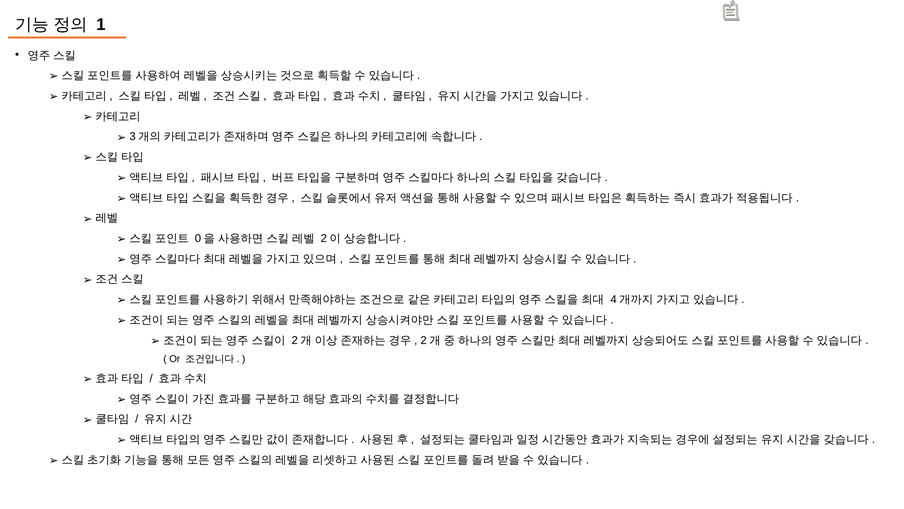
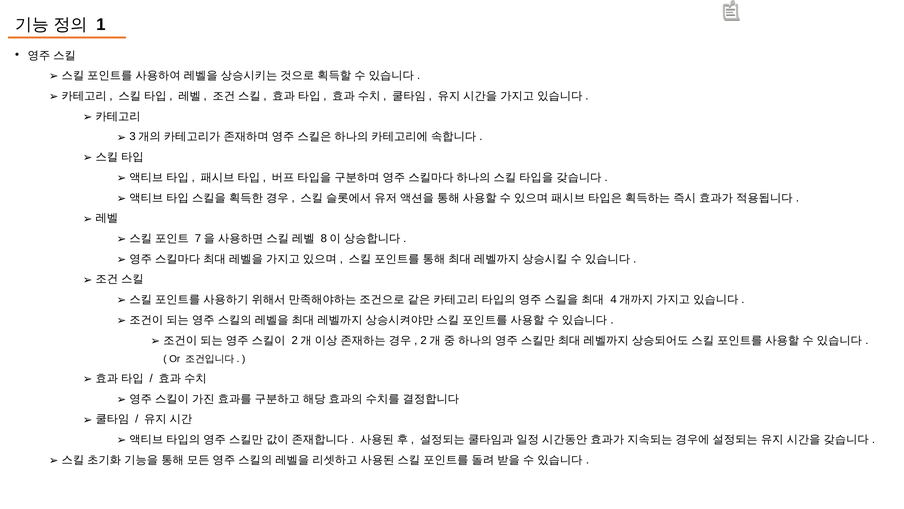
0: 0 -> 7 (198, 238)
2: 2 -> 8 (324, 238)
